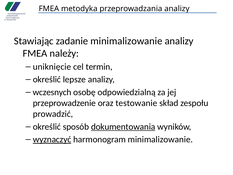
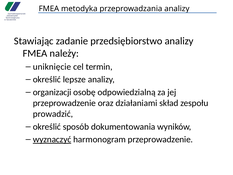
zadanie minimalizowanie: minimalizowanie -> przedsiębiorstwo (126, 41)
wczesnych: wczesnych -> organizacji (52, 92)
testowanie: testowanie -> działaniami (136, 103)
dokumentowania underline: present -> none (123, 127)
harmonogram minimalizowanie: minimalizowanie -> przeprowadzenie (160, 139)
